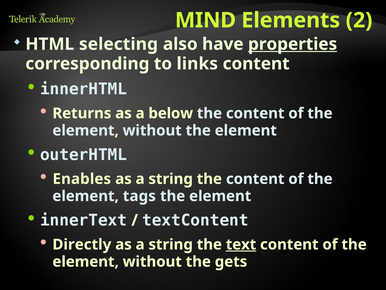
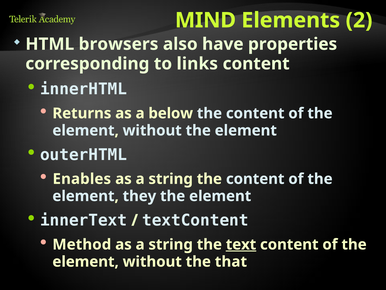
selecting: selecting -> browsers (118, 44)
properties underline: present -> none (293, 44)
tags: tags -> they (139, 196)
Directly: Directly -> Method (82, 244)
gets: gets -> that (231, 261)
